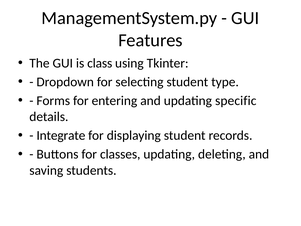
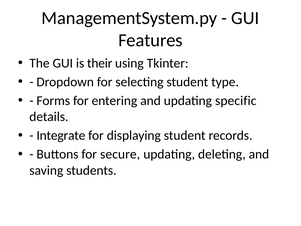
class: class -> their (100, 63)
classes: classes -> secure (120, 154)
